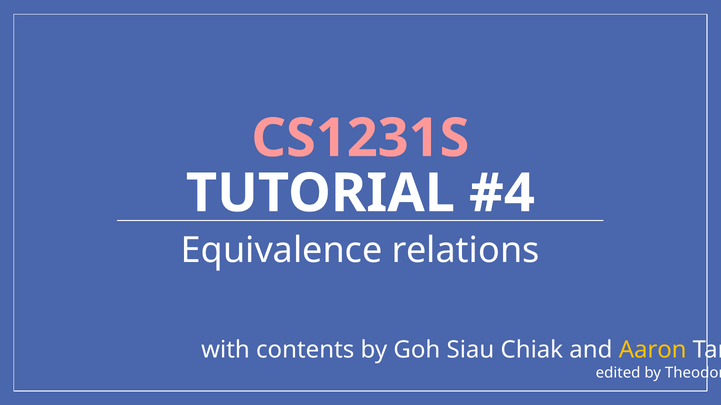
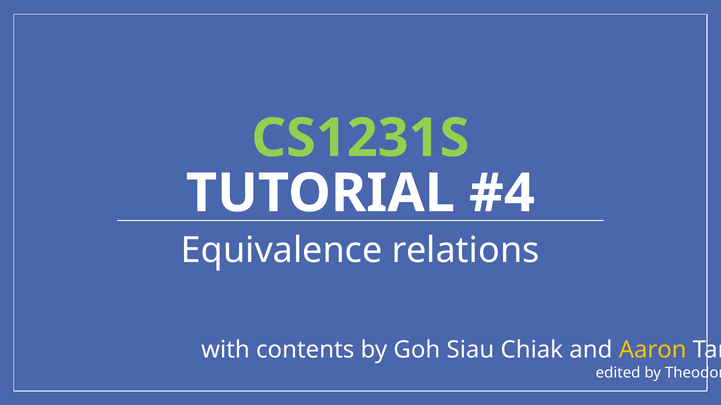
CS1231S colour: pink -> light green (360, 138)
